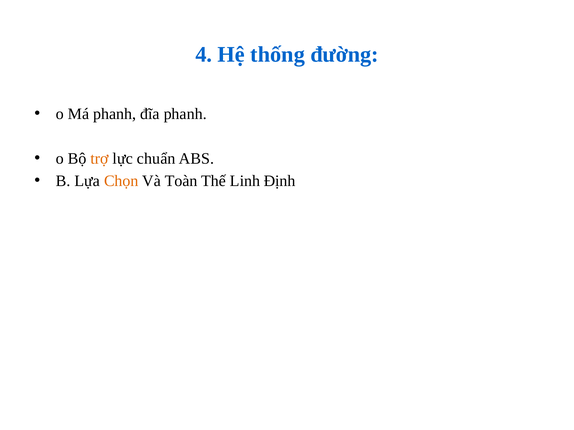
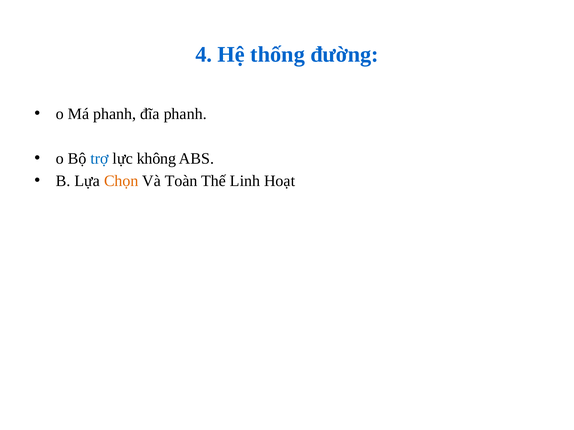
trợ colour: orange -> blue (100, 159)
chuẩn: chuẩn -> không (156, 159)
Định: Định -> Hoạt (280, 181)
